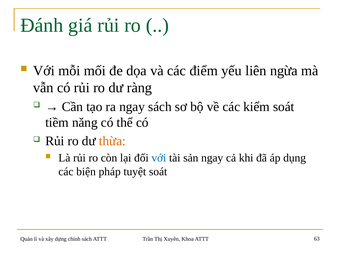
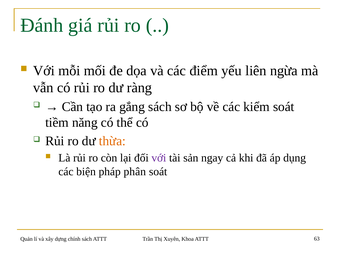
ra ngay: ngay -> gắng (132, 107)
với colour: blue -> purple (159, 158)
tuyệt: tuyệt -> phân (135, 172)
